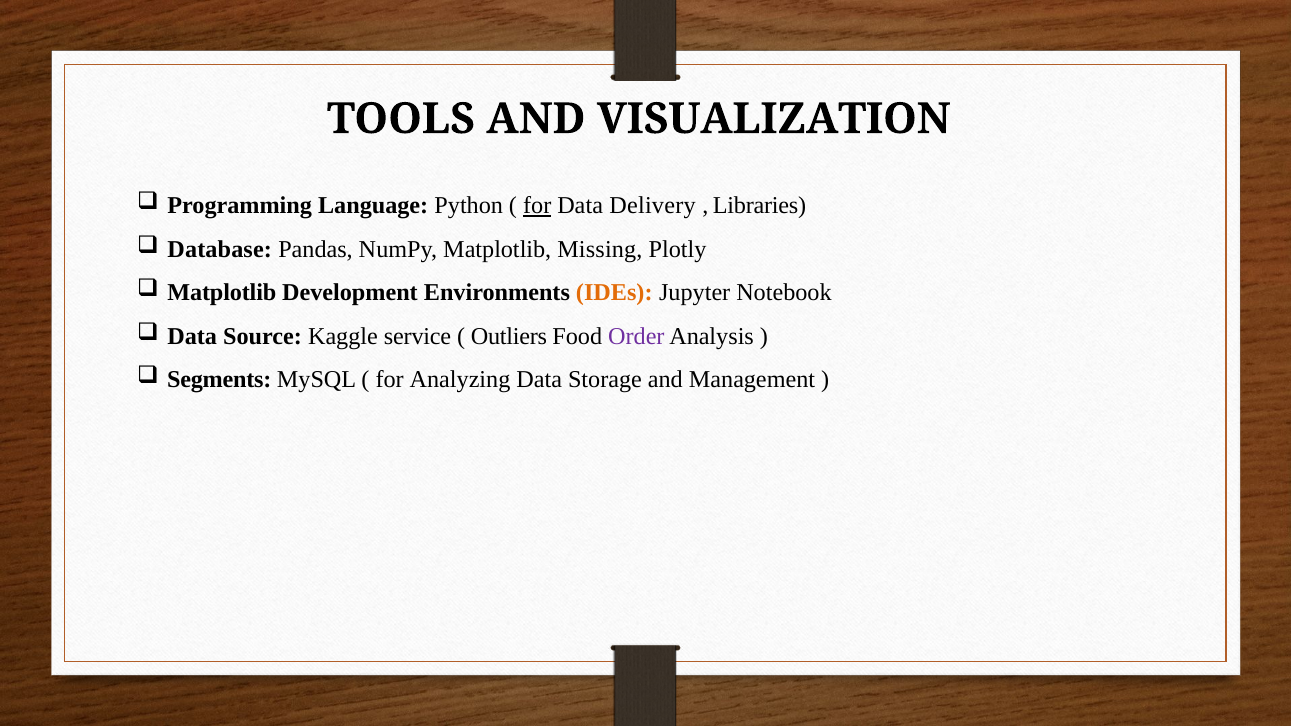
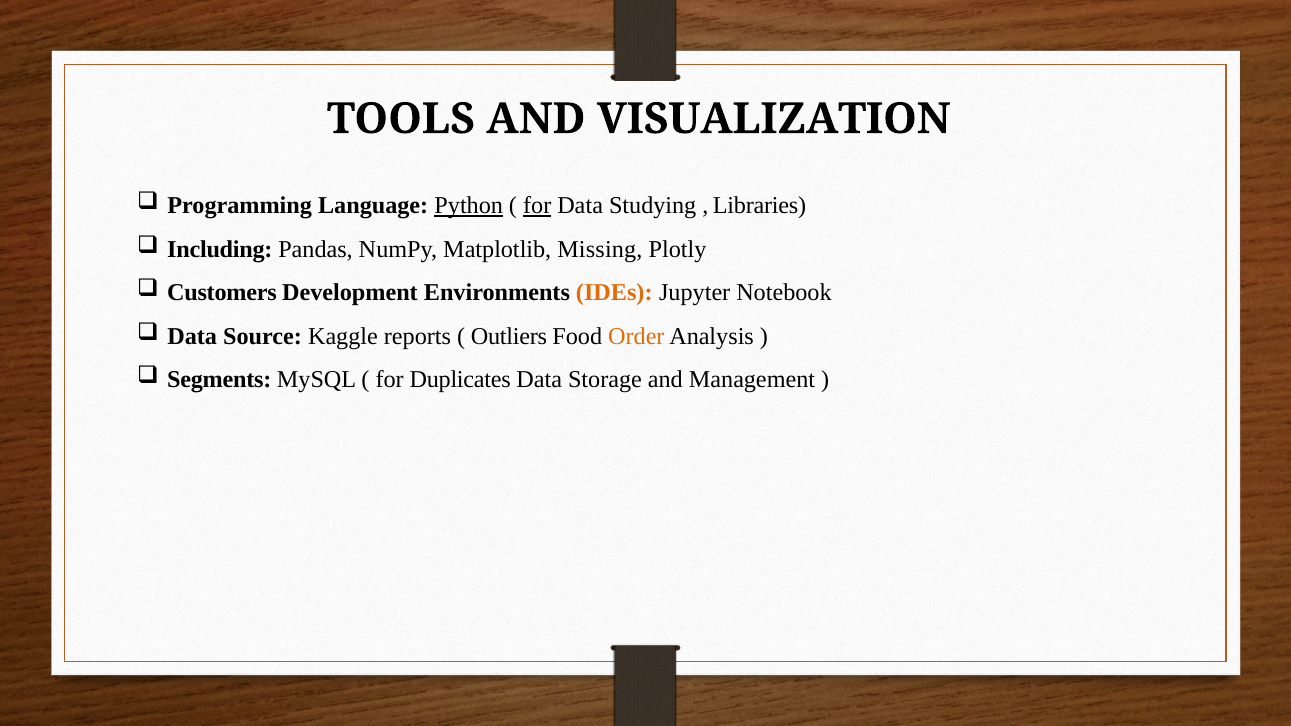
Python underline: none -> present (469, 206)
Delivery: Delivery -> Studying (653, 206)
Database: Database -> Including (220, 249)
Matplotlib: Matplotlib -> Customers (222, 293)
service: service -> reports (417, 336)
Order colour: purple -> orange (636, 336)
Analyzing: Analyzing -> Duplicates (460, 380)
